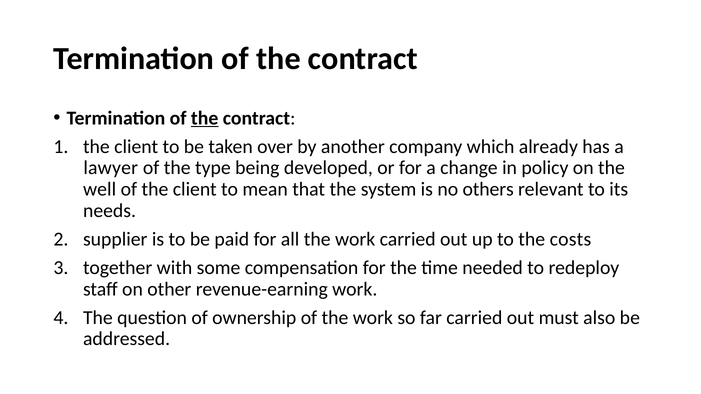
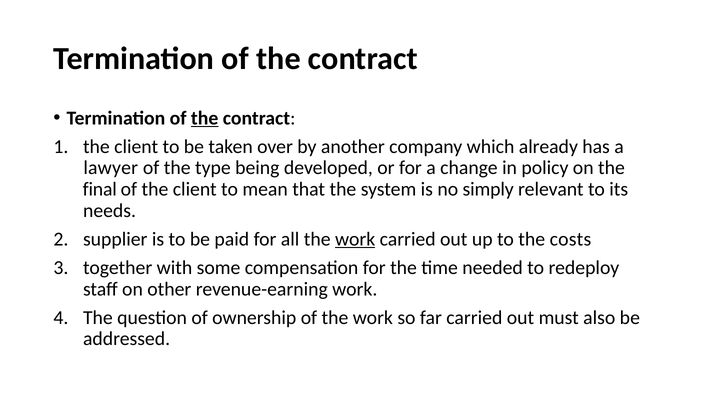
well: well -> final (100, 189)
others: others -> simply (488, 189)
work underline: none -> present (355, 239)
